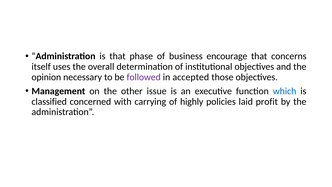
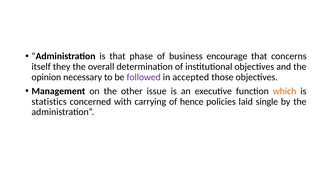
uses: uses -> they (62, 67)
which colour: blue -> orange (285, 91)
classified: classified -> statistics (49, 101)
highly: highly -> hence (192, 101)
profit: profit -> single (267, 101)
